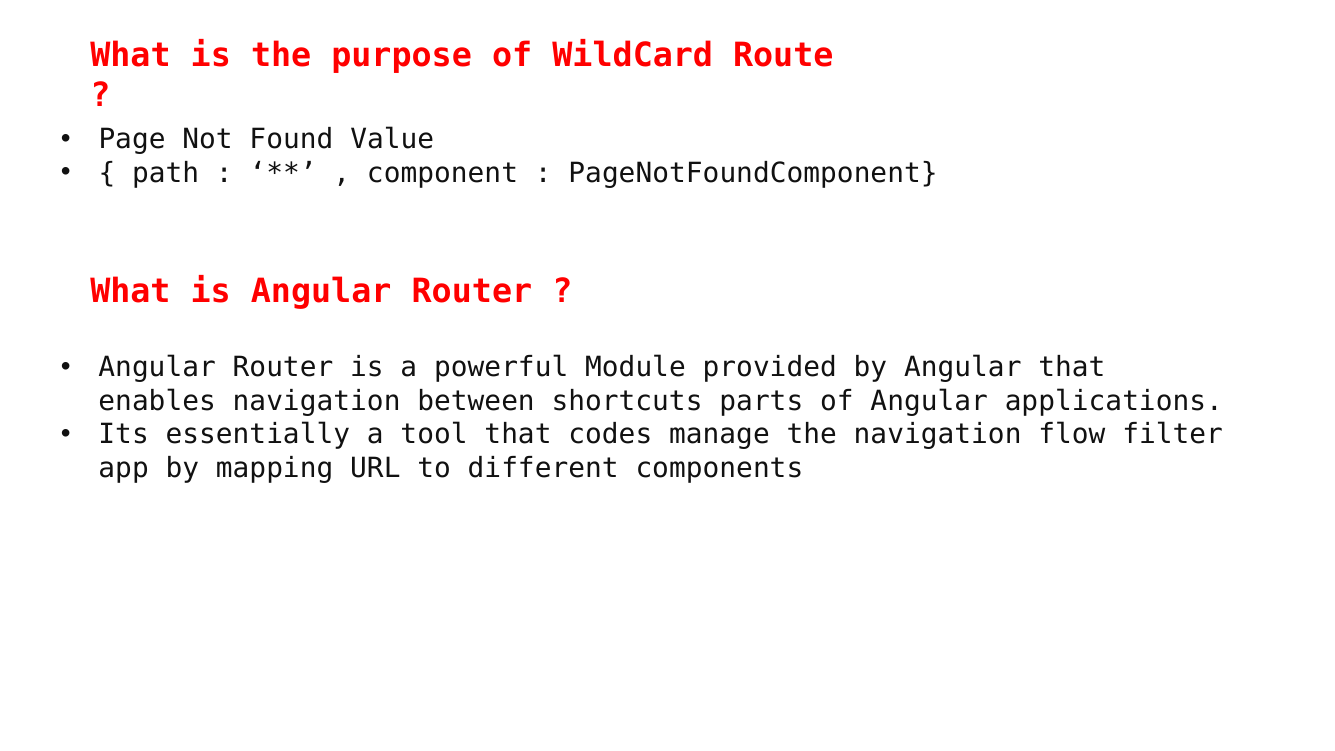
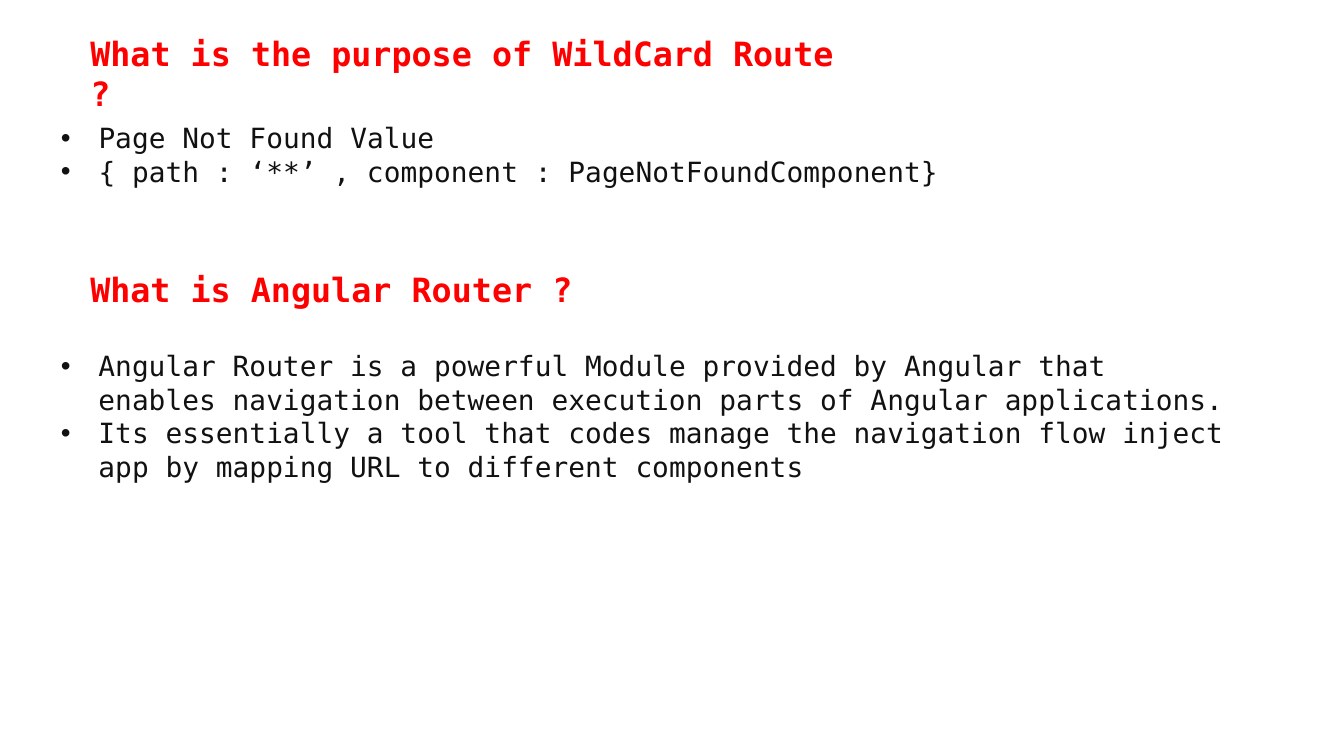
shortcuts: shortcuts -> execution (627, 401)
filter: filter -> inject (1173, 434)
